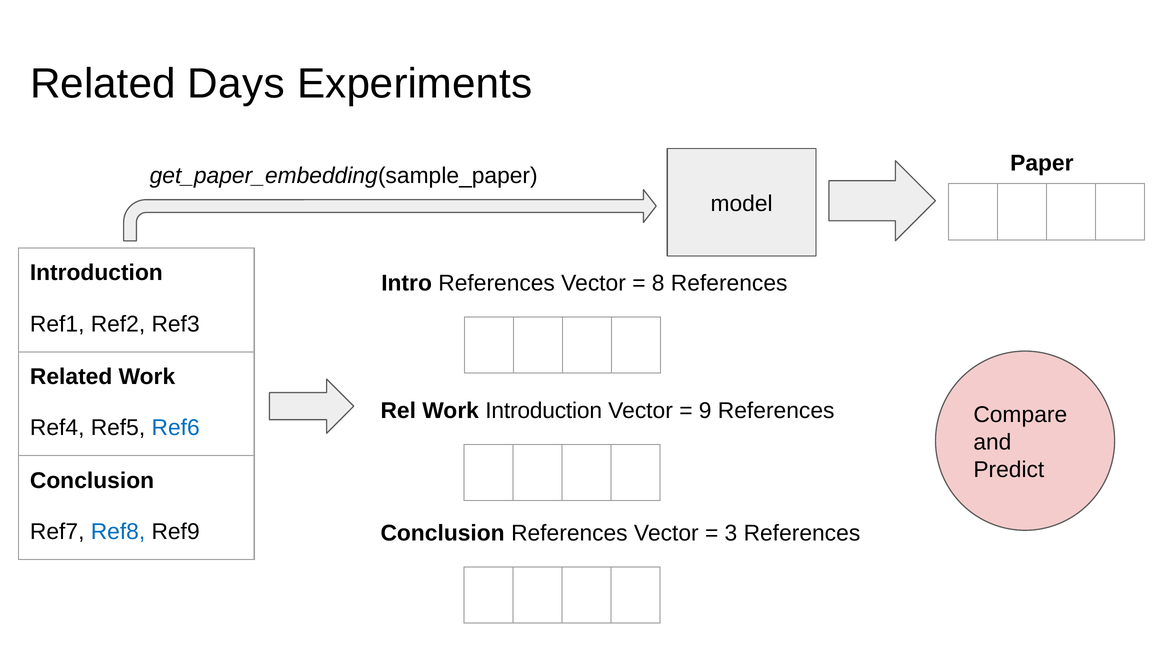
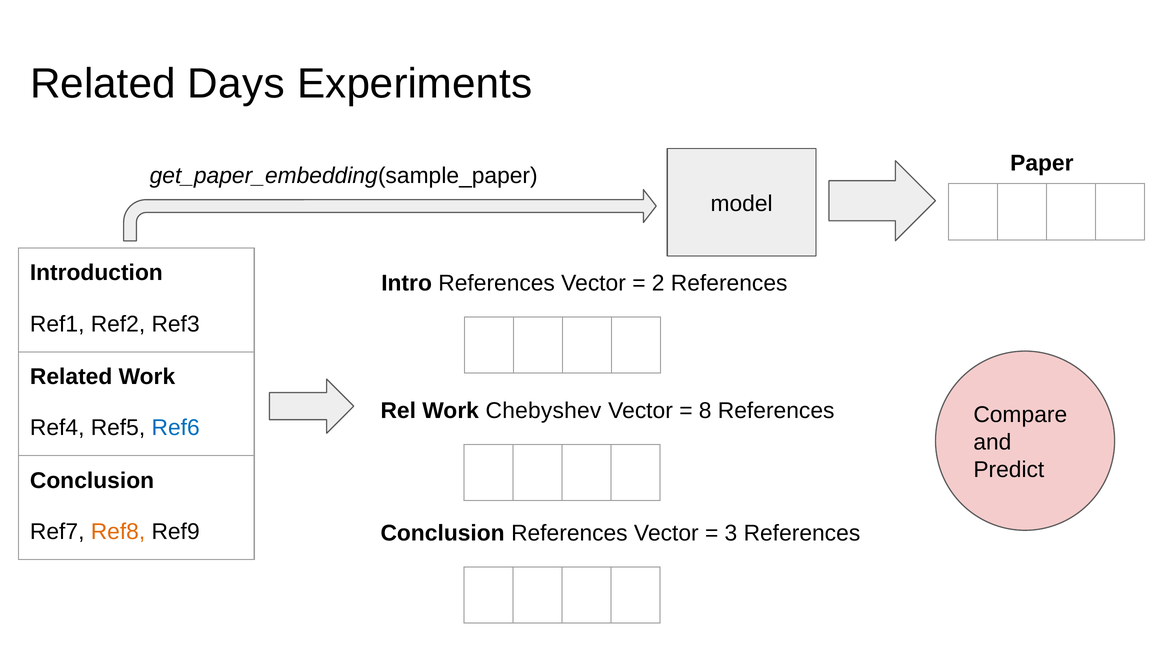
8: 8 -> 2 (658, 283)
Work Introduction: Introduction -> Chebyshev (543, 410)
9: 9 -> 8 (705, 410)
Ref8 colour: blue -> orange (118, 532)
